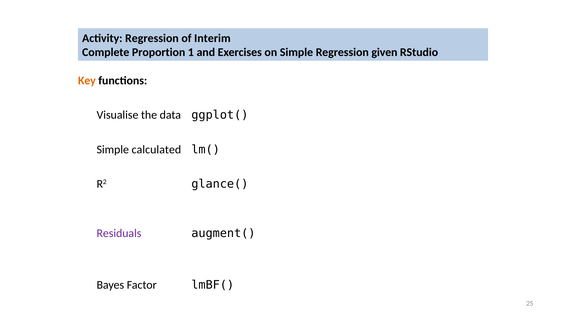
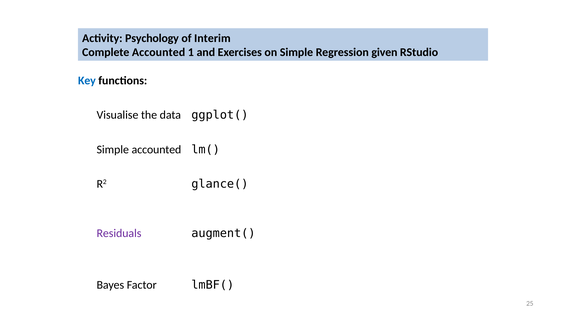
Activity Regression: Regression -> Psychology (152, 38)
Complete Proportion: Proportion -> Accounted (159, 52)
Key colour: orange -> blue (87, 81)
Simple calculated: calculated -> accounted (156, 150)
